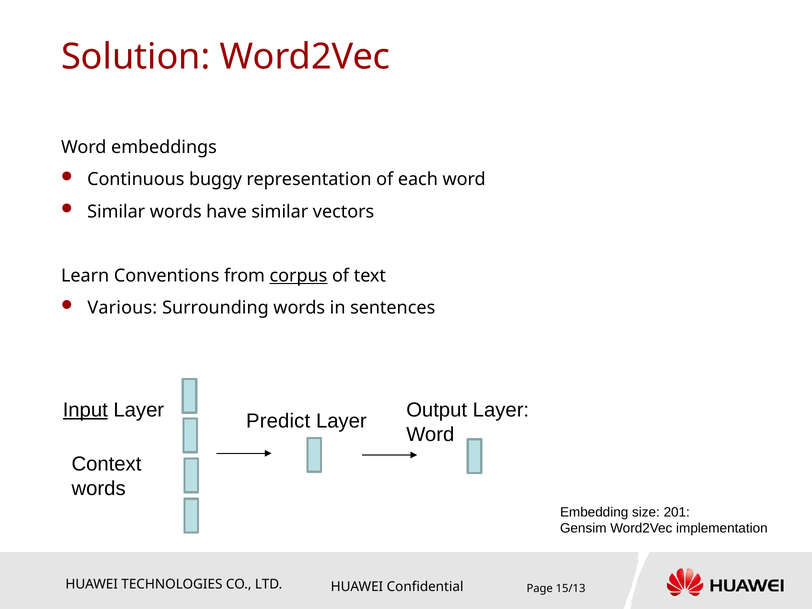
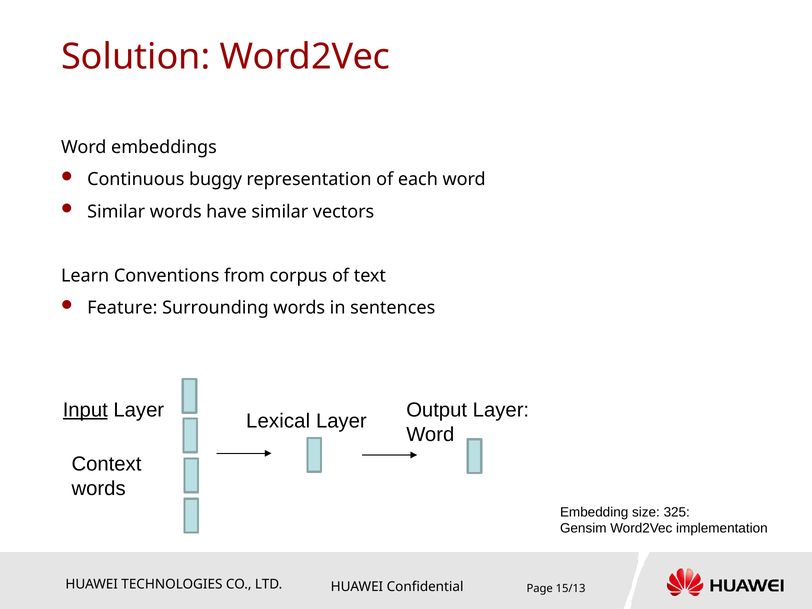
corpus underline: present -> none (298, 276)
Various: Various -> Feature (122, 308)
Predict: Predict -> Lexical (278, 421)
201: 201 -> 325 (677, 512)
